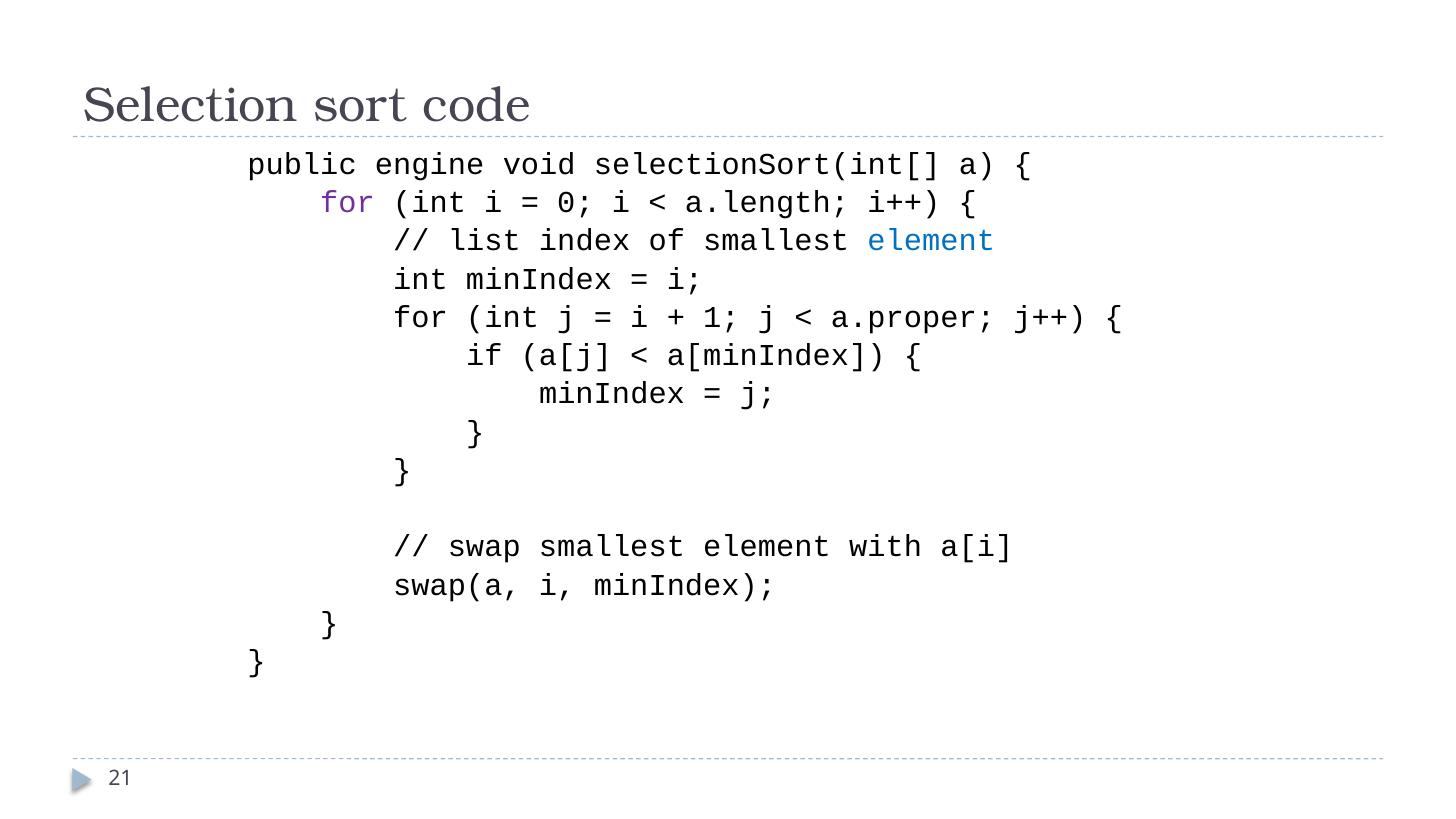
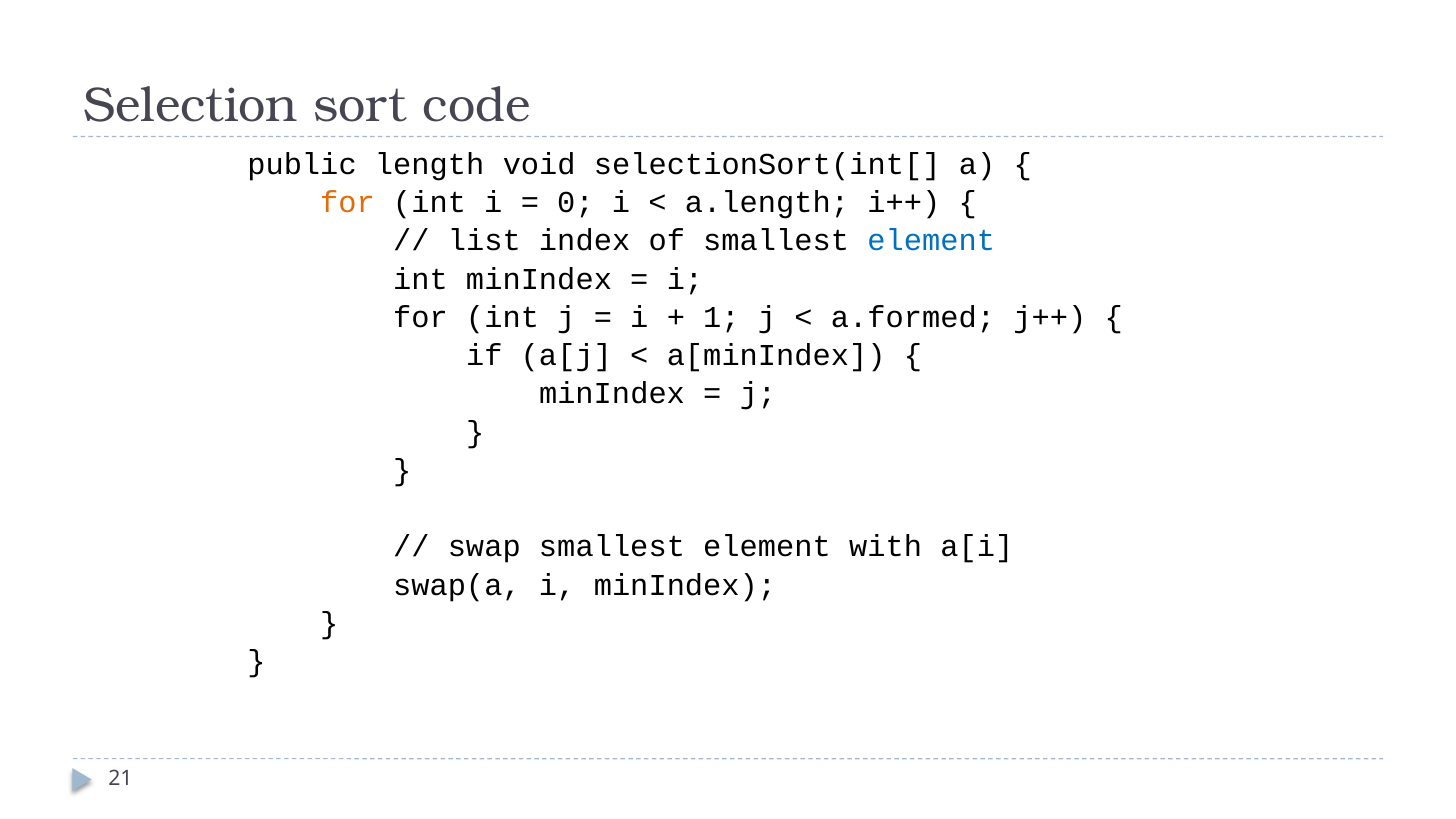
engine: engine -> length (430, 164)
for colour: purple -> orange (347, 203)
a.proper: a.proper -> a.formed (913, 317)
